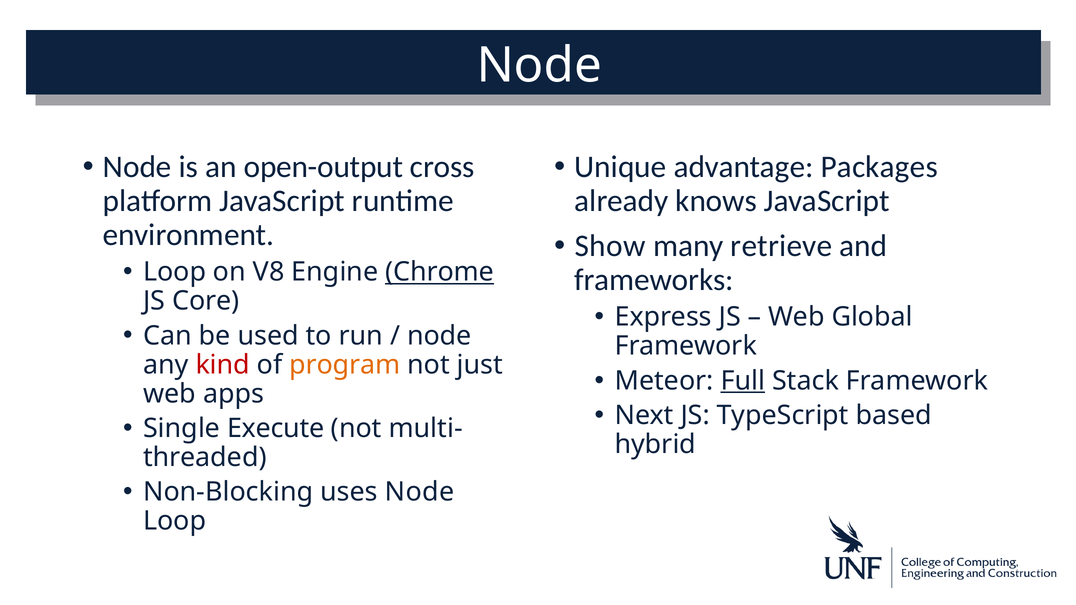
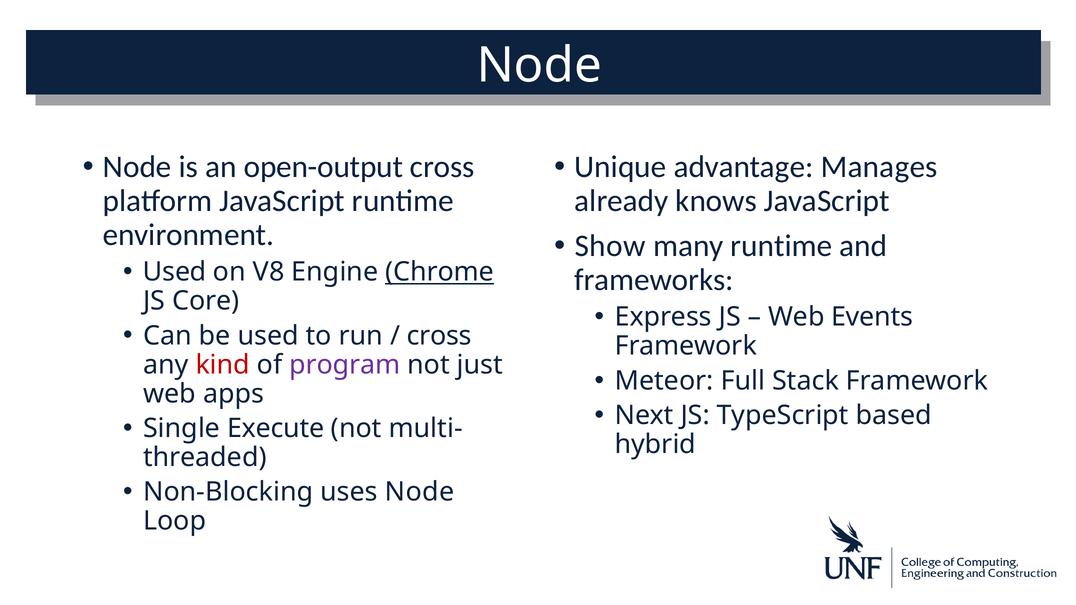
Packages: Packages -> Manages (879, 167)
many retrieve: retrieve -> runtime (781, 246)
Loop: Loop -> Used (175, 272)
Global: Global -> Events (872, 317)
node: node -> cross (439, 336)
program colour: orange -> purple (345, 365)
Full underline: present -> none (743, 381)
